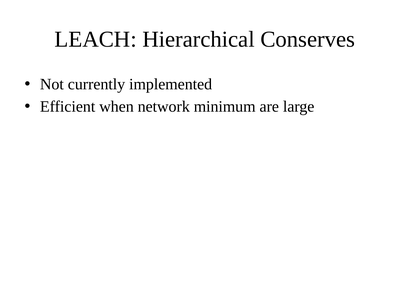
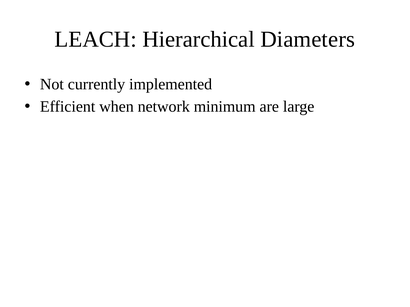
Conserves: Conserves -> Diameters (308, 40)
